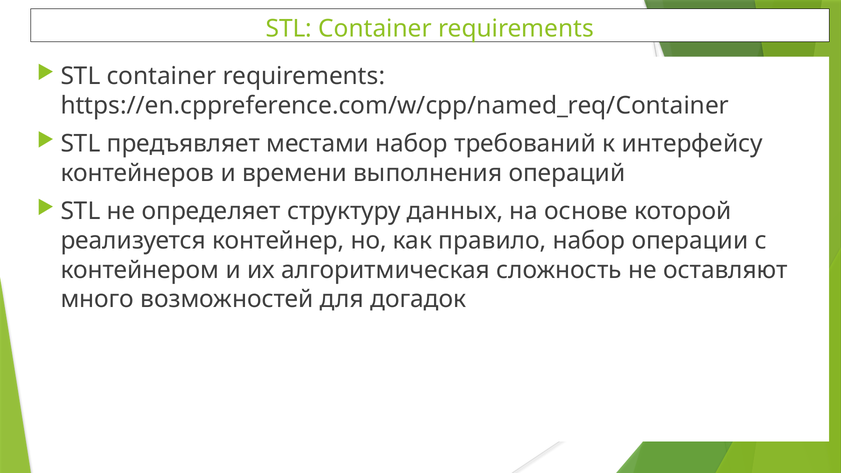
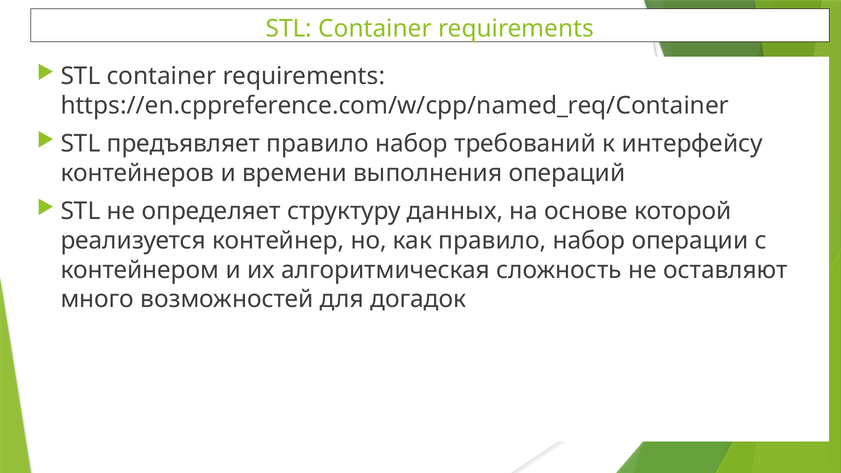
предъявляет местами: местами -> правило (318, 144)
